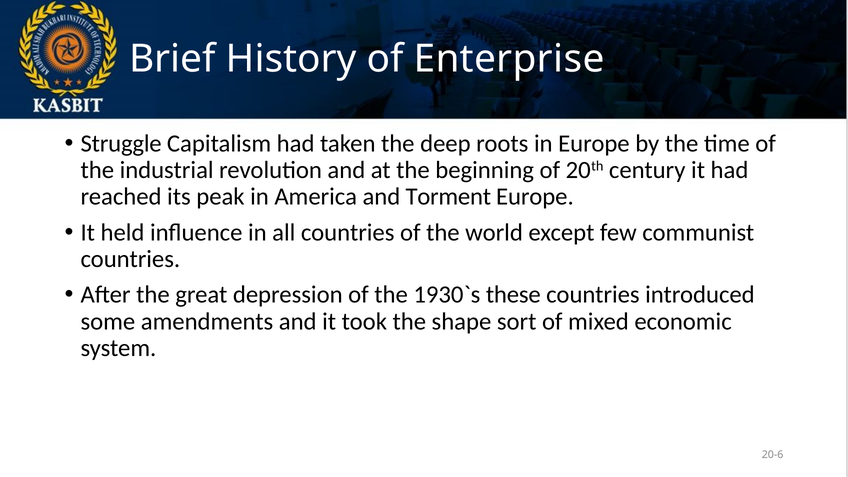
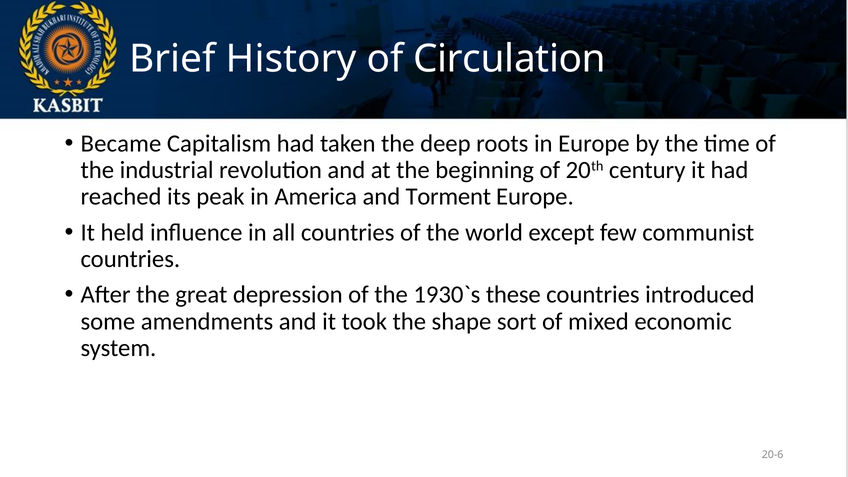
Enterprise: Enterprise -> Circulation (509, 59)
Struggle: Struggle -> Became (121, 143)
